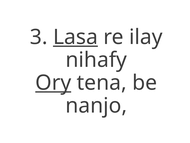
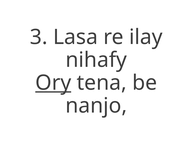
Lasa underline: present -> none (75, 37)
